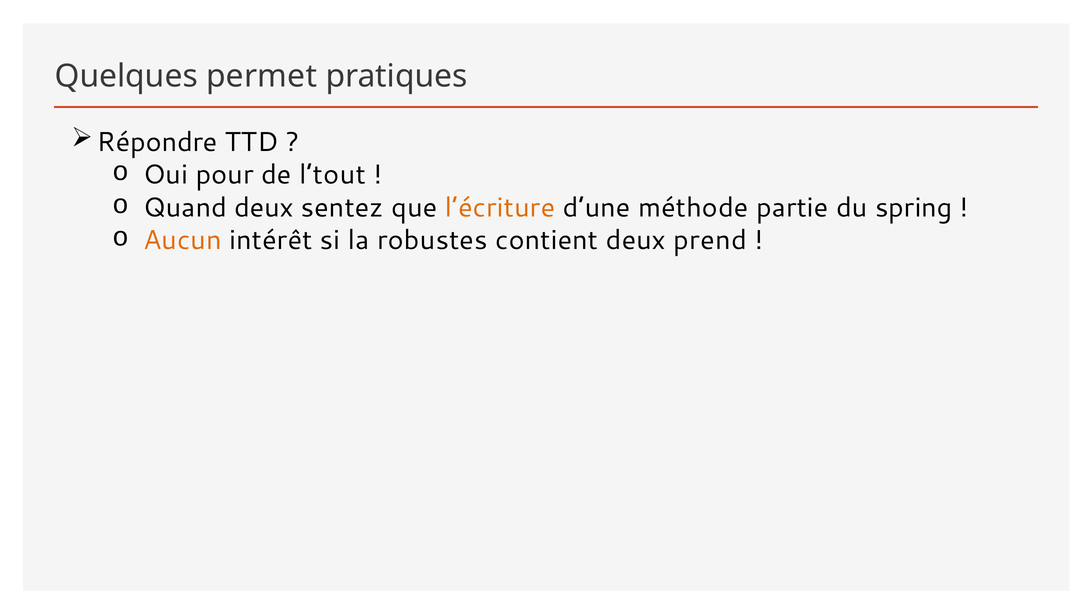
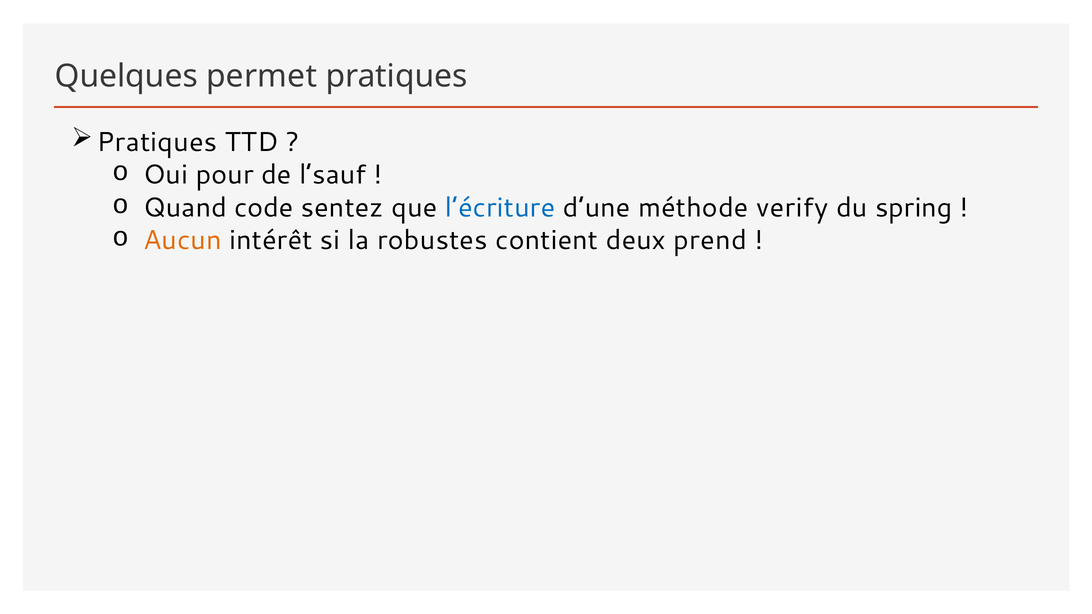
Répondre: Répondre -> Pratiques (157, 142)
l’tout: l’tout -> l’sauf (333, 175)
Quand deux: deux -> code (264, 208)
l’écriture colour: orange -> blue (500, 208)
partie: partie -> verify (792, 208)
